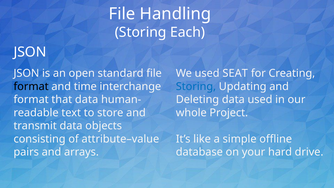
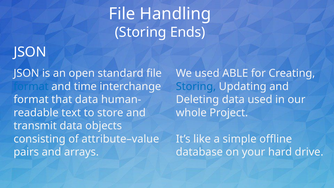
Each: Each -> Ends (188, 32)
SEAT: SEAT -> ABLE (235, 73)
format colour: black -> blue (31, 86)
